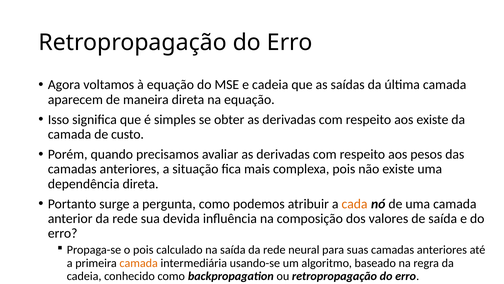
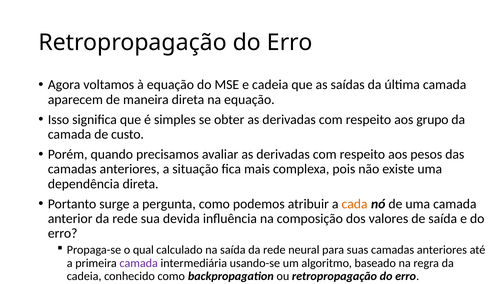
aos existe: existe -> grupo (432, 119)
o pois: pois -> qual (143, 250)
camada colour: orange -> purple (139, 263)
